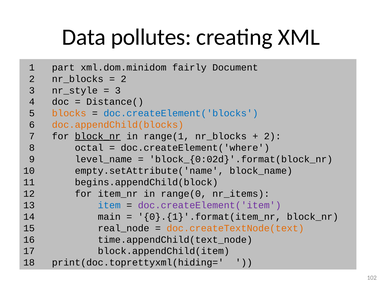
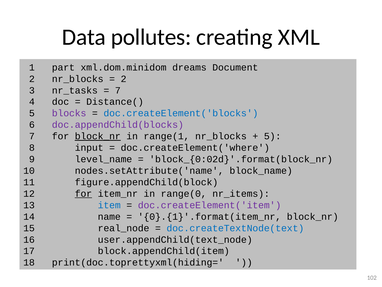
fairly: fairly -> dreams (189, 67)
nr_style: nr_style -> nr_tasks (75, 90)
3: 3 -> 7 (118, 90)
blocks colour: orange -> purple (69, 113)
doc.appendChild(blocks colour: orange -> purple (118, 125)
2: 2 -> 5 (273, 136)
octal: octal -> input (89, 147)
empty.setAttribute('name: empty.setAttribute('name -> nodes.setAttribute('name (149, 170)
begins.appendChild(block: begins.appendChild(block -> figure.appendChild(block (146, 182)
for underline: none -> present (83, 193)
main: main -> name (109, 216)
doc.createTextNode(text colour: orange -> blue (235, 228)
time.appendChild(text_node: time.appendChild(text_node -> user.appendChild(text_node (175, 239)
